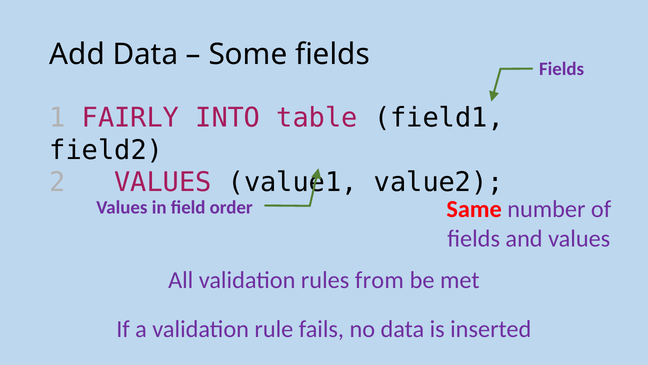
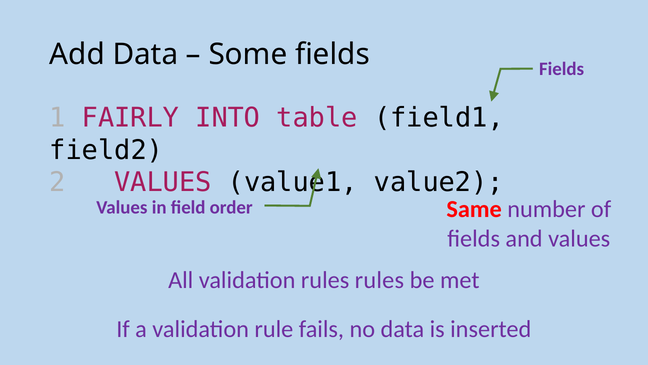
rules from: from -> rules (379, 280)
